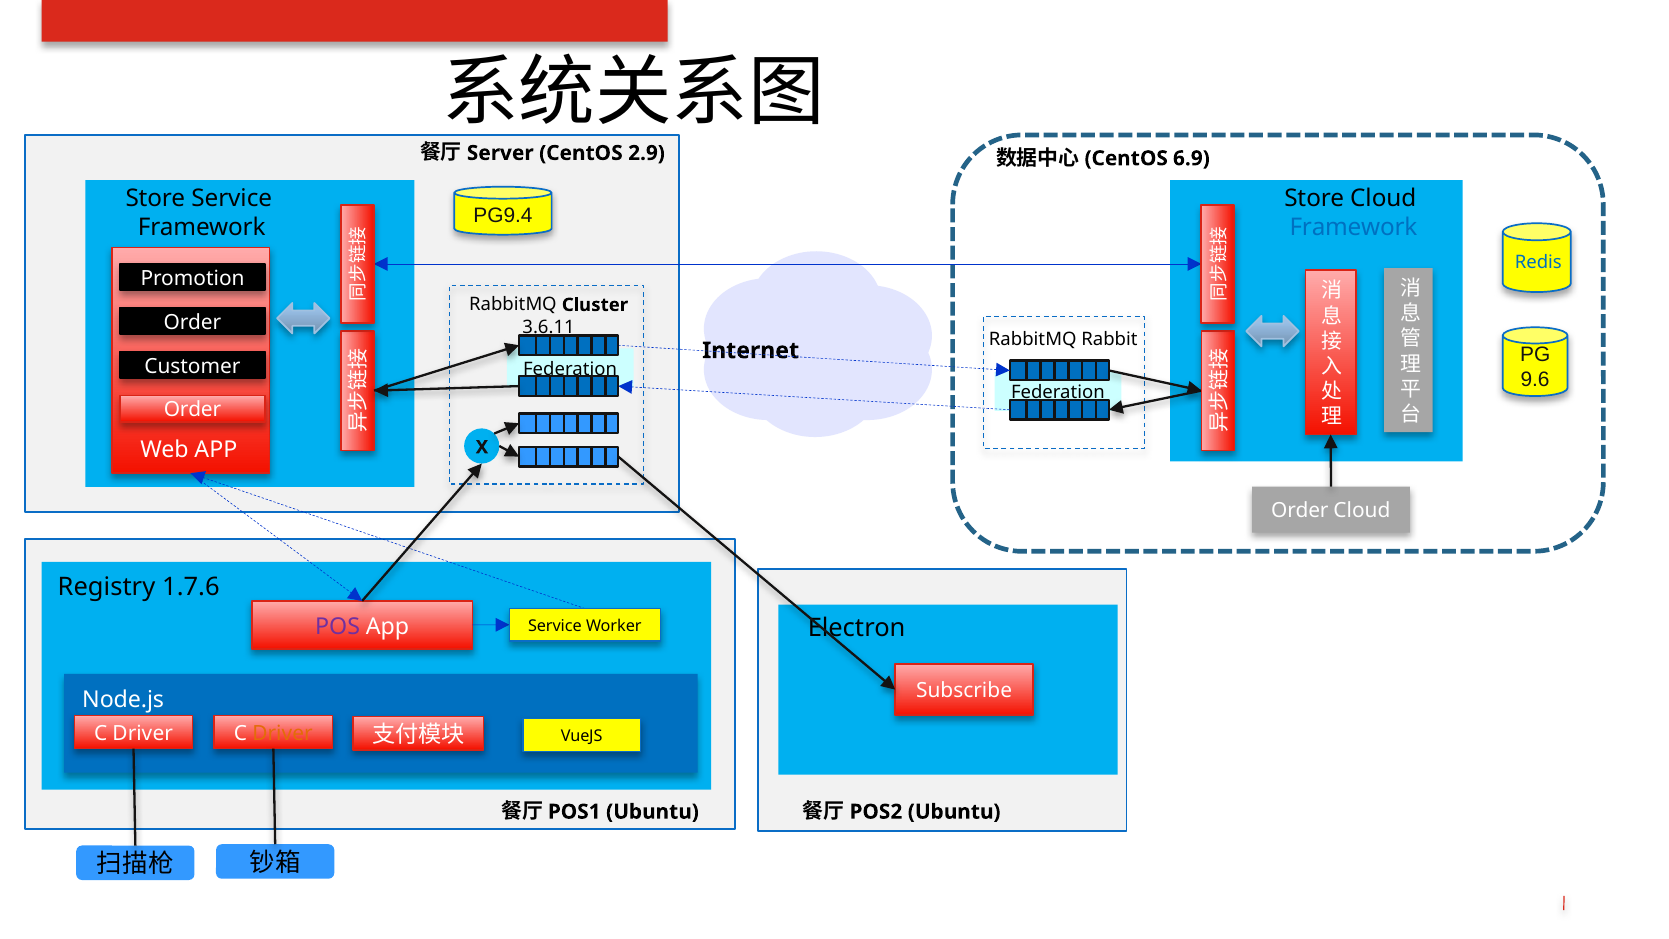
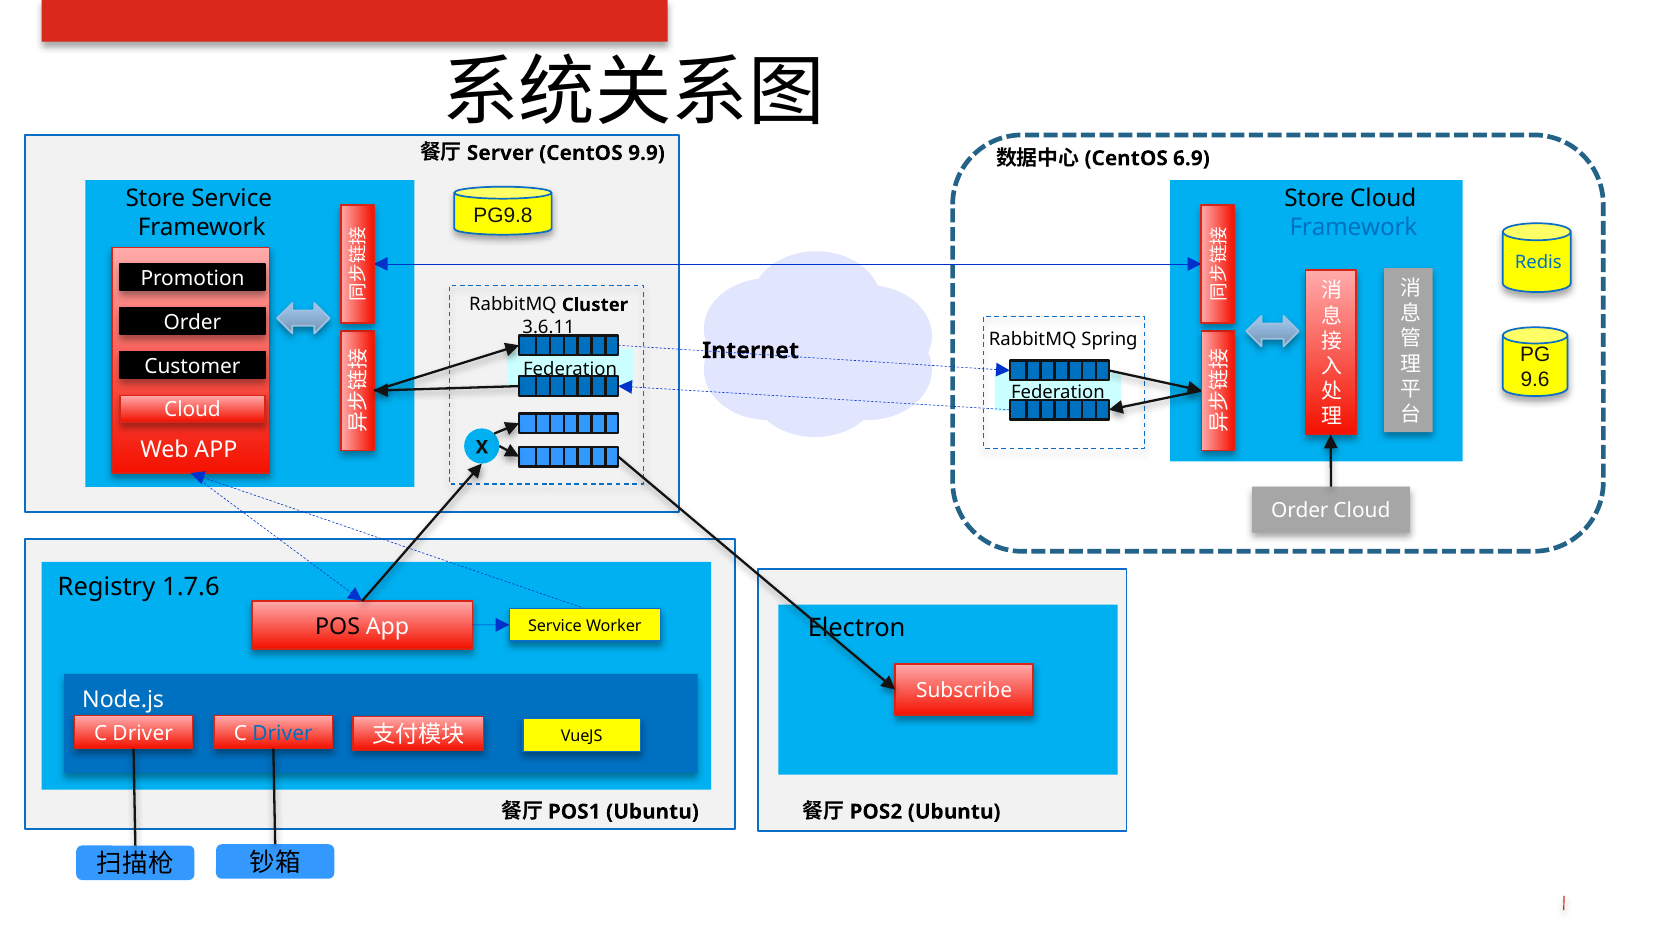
2.9: 2.9 -> 9.9 (647, 153)
PG9.4: PG9.4 -> PG9.8 (503, 215)
Rabbit: Rabbit -> Spring (1110, 339)
Order: Order -> Cloud (192, 410)
POS colour: purple -> black (338, 626)
Driver colour: orange -> blue (283, 733)
